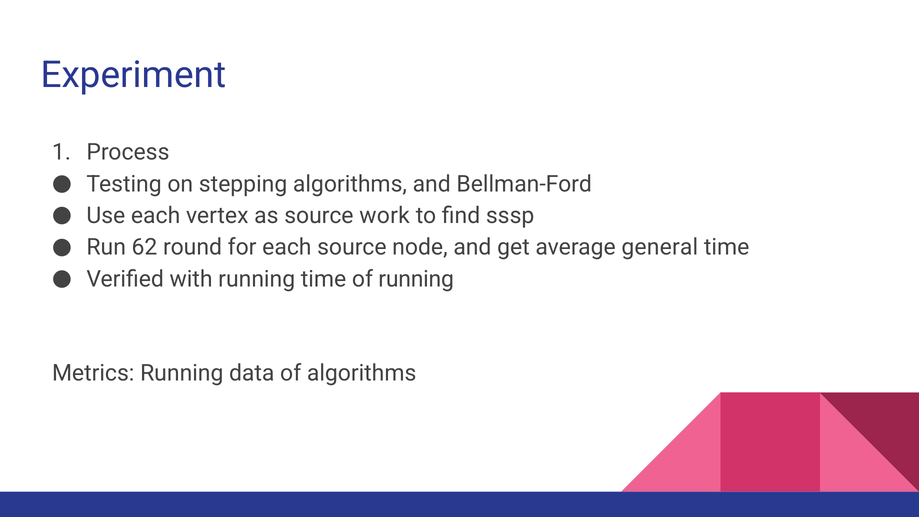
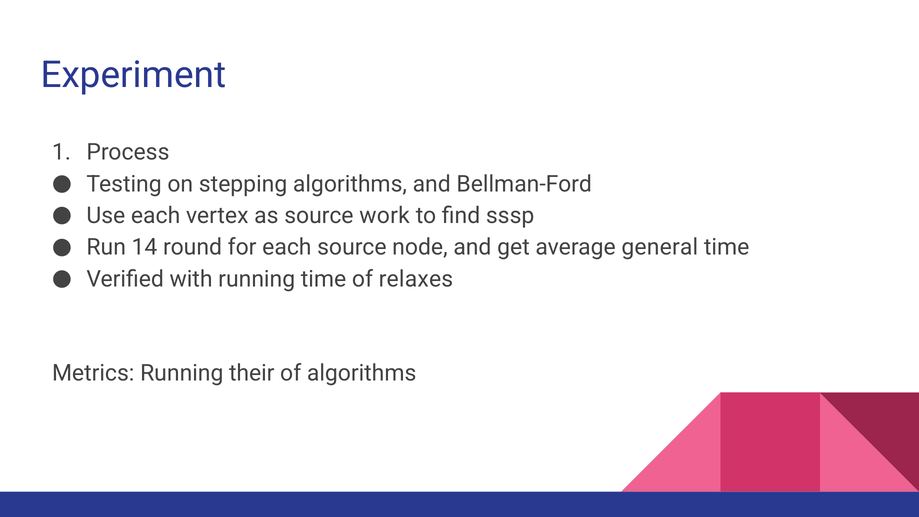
62: 62 -> 14 (145, 247)
of running: running -> relaxes (416, 279)
data: data -> their (252, 373)
